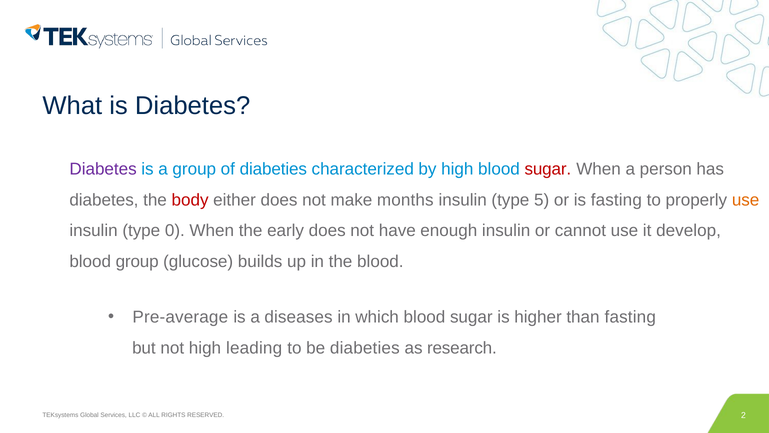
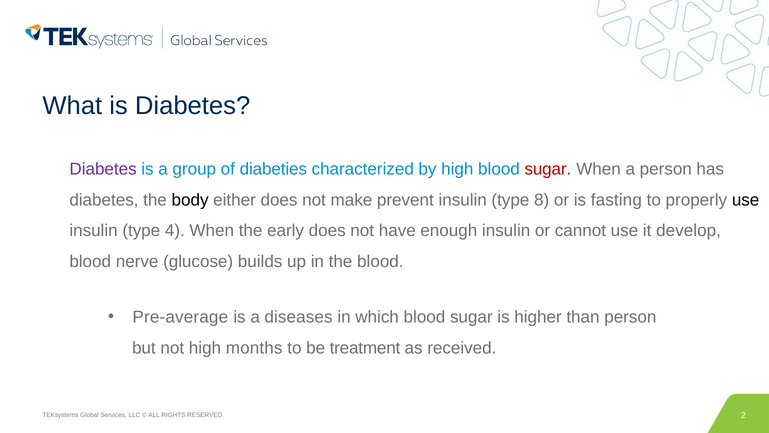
body colour: red -> black (190, 200)
months: months -> prevent (405, 200)
5: 5 -> 8 (542, 200)
use colour: orange -> black (746, 200)
0: 0 -> 4 (175, 230)
blood group: group -> nerve (137, 261)
than fasting: fasting -> person (630, 317)
leading: leading -> months (254, 348)
be diabeties: diabeties -> treatment (365, 348)
research: research -> received (462, 348)
